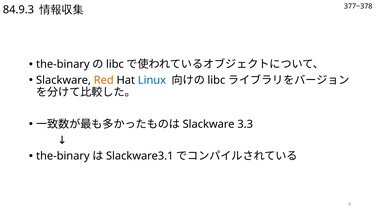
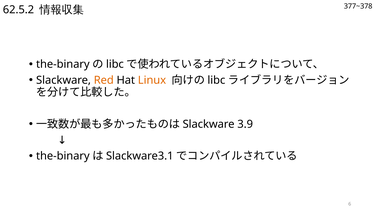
84.9.3: 84.9.3 -> 62.5.2 (18, 10)
Linux colour: blue -> orange (152, 80)
3.3: 3.3 -> 3.9 (245, 124)
